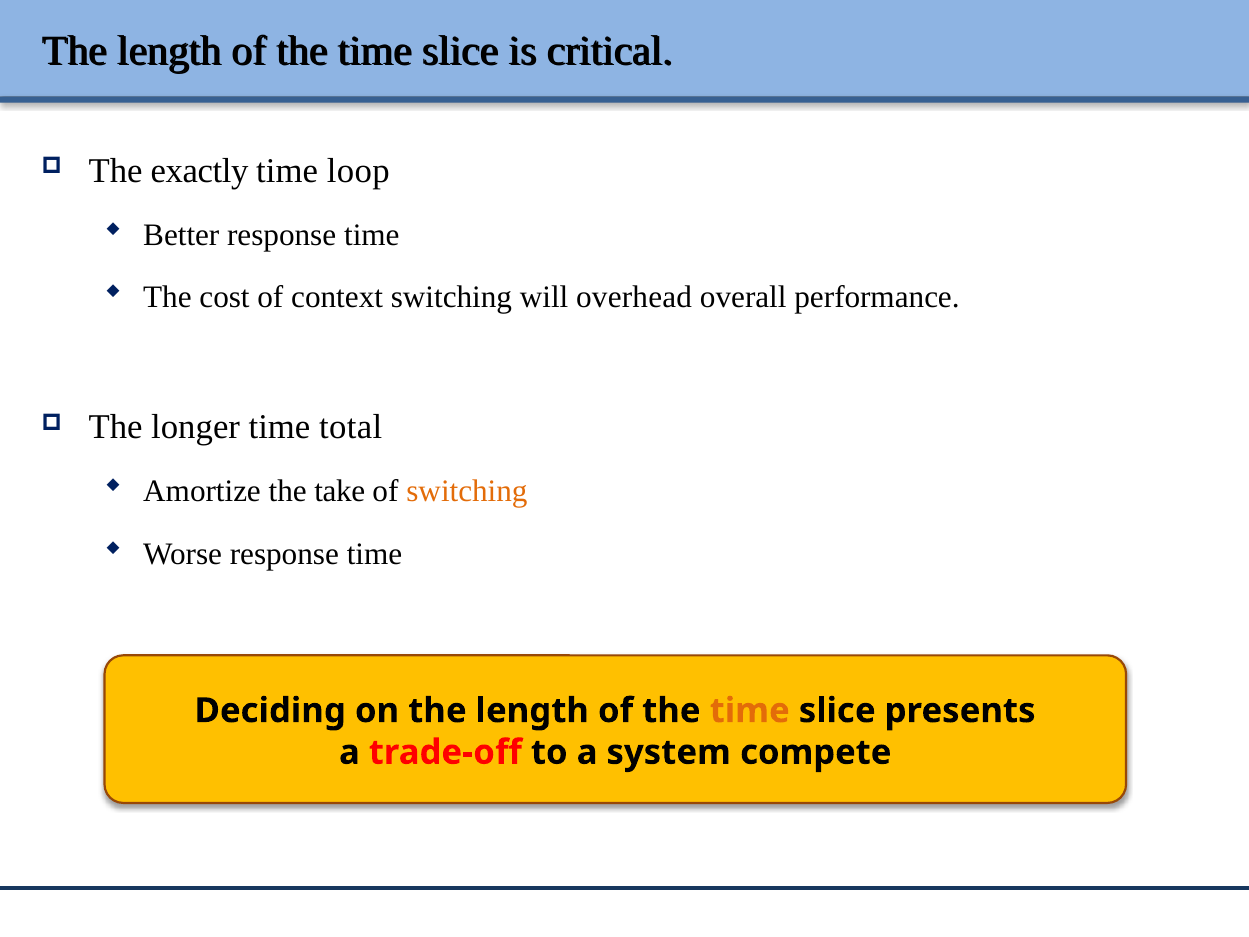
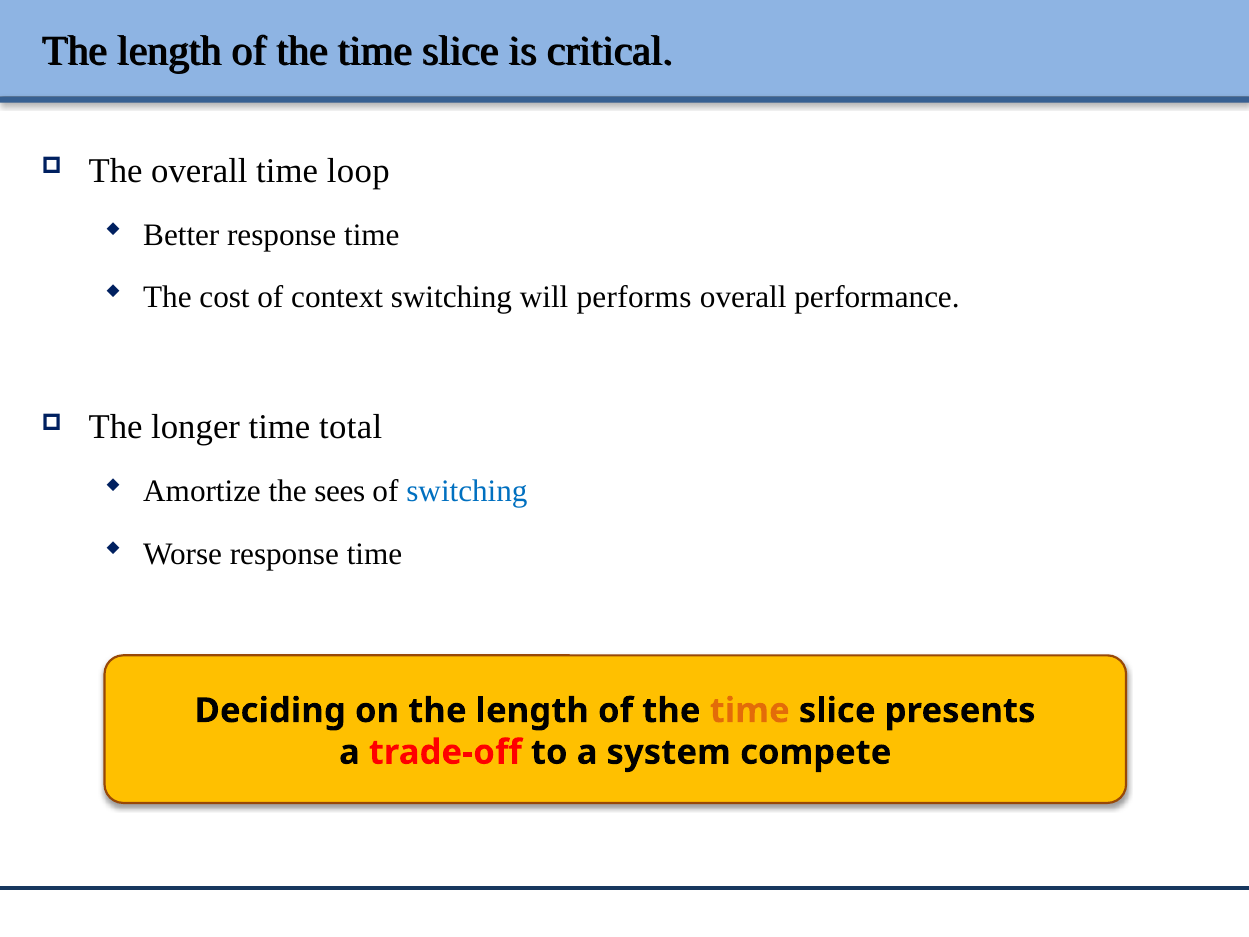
The exactly: exactly -> overall (199, 171)
overhead: overhead -> performs (634, 297)
take: take -> sees (340, 492)
switching colour: orange -> blue (467, 492)
